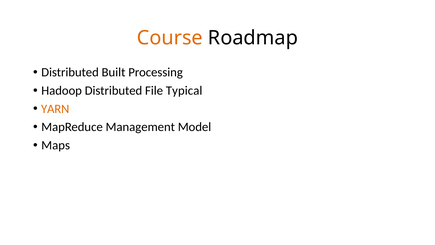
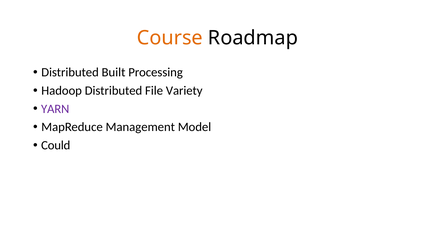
Typical: Typical -> Variety (184, 91)
YARN colour: orange -> purple (55, 109)
Maps: Maps -> Could (56, 145)
